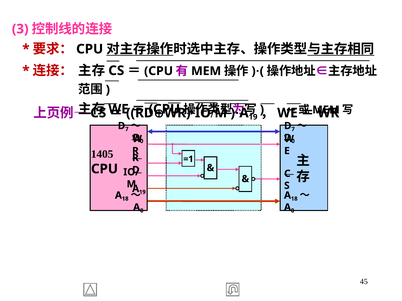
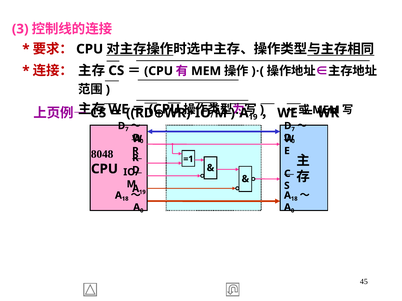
1405: 1405 -> 8048 (102, 154)
